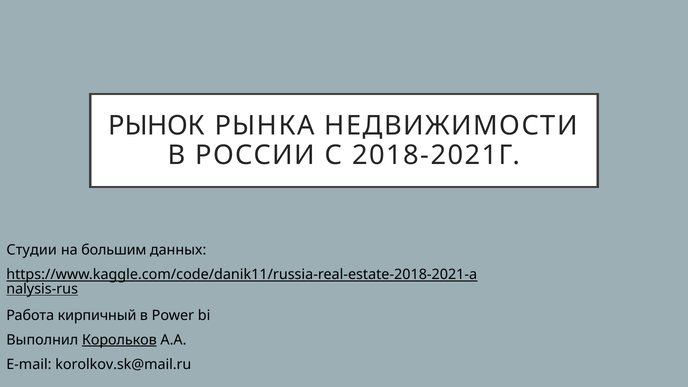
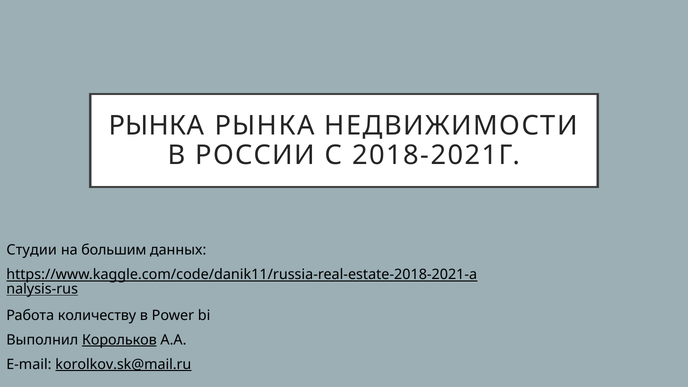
РЫНОК: РЫНОК -> РЫНКА (156, 126)
кирпичный: кирпичный -> количеству (97, 316)
korolkov.sk@mail.ru underline: none -> present (123, 364)
